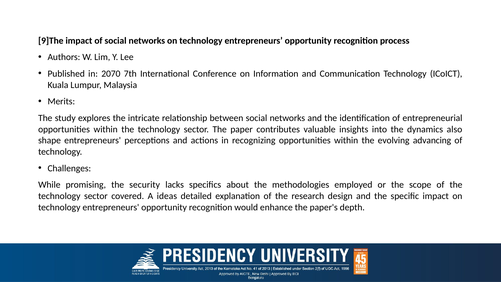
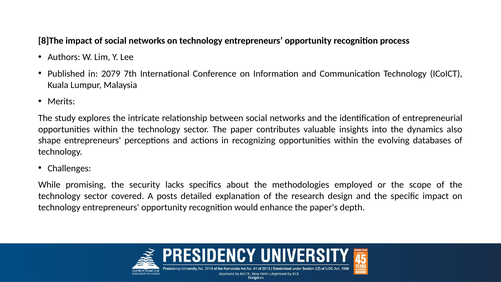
9]The: 9]The -> 8]The (51, 41)
2070: 2070 -> 2079 (111, 74)
advancing: advancing -> databases (432, 140)
ideas: ideas -> posts (167, 196)
